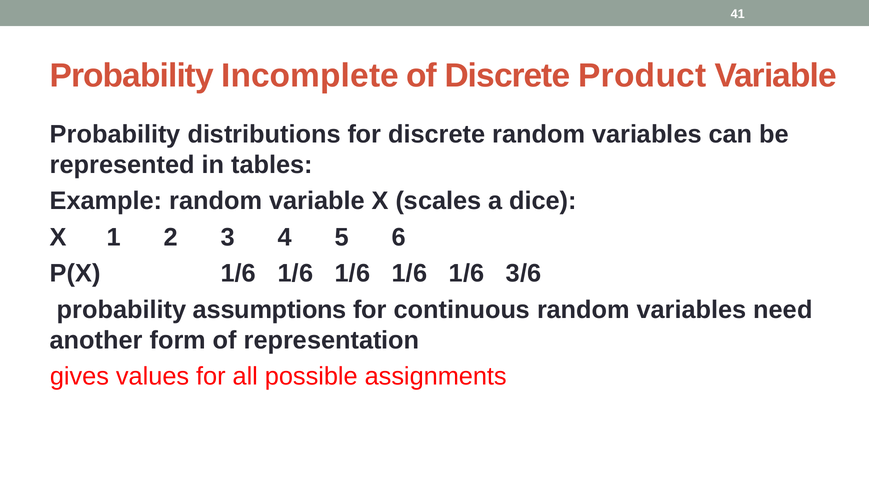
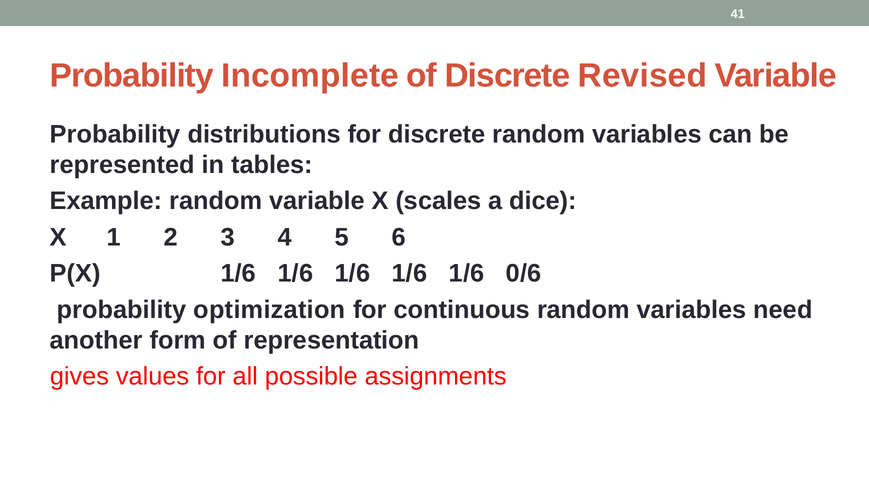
Product: Product -> Revised (642, 76)
3/6: 3/6 -> 0/6 (524, 273)
assumptions: assumptions -> optimization (269, 310)
